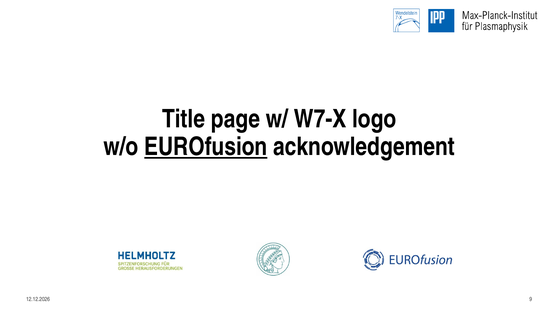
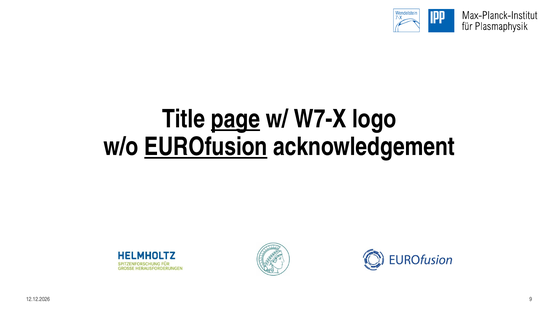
page underline: none -> present (235, 119)
